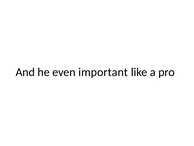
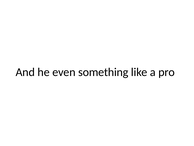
important: important -> something (103, 72)
